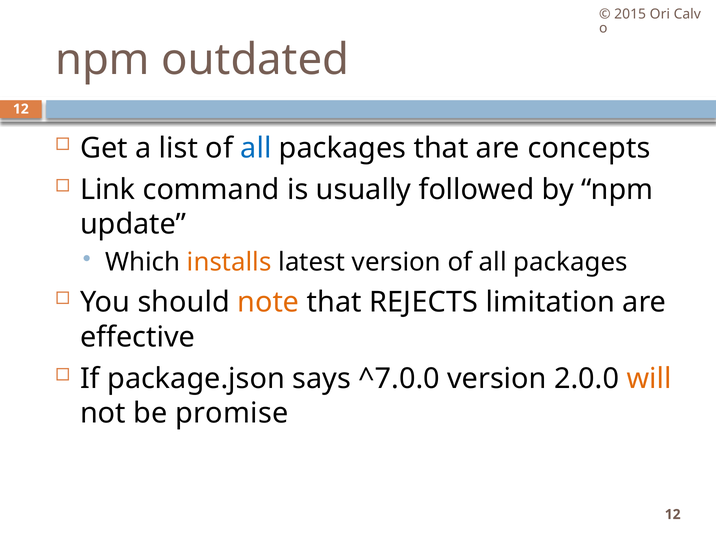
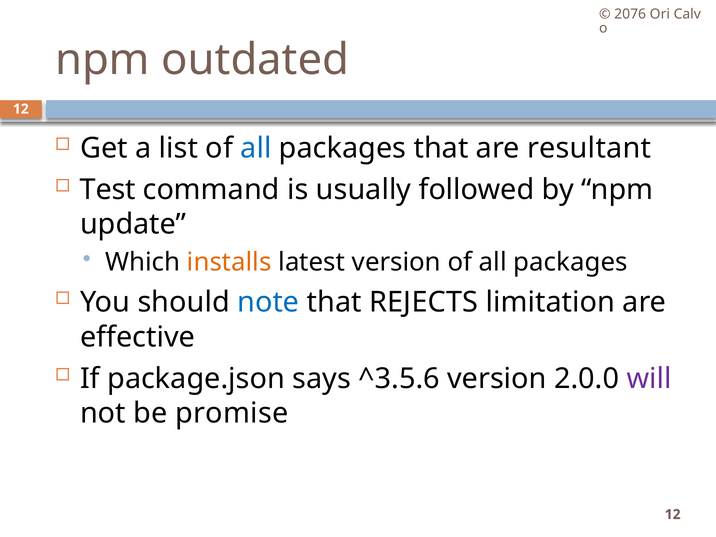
2015: 2015 -> 2076 (630, 14)
concepts: concepts -> resultant (589, 148)
Link: Link -> Test (108, 190)
note colour: orange -> blue (268, 302)
^7.0.0: ^7.0.0 -> ^3.5.6 (399, 379)
will colour: orange -> purple (649, 379)
